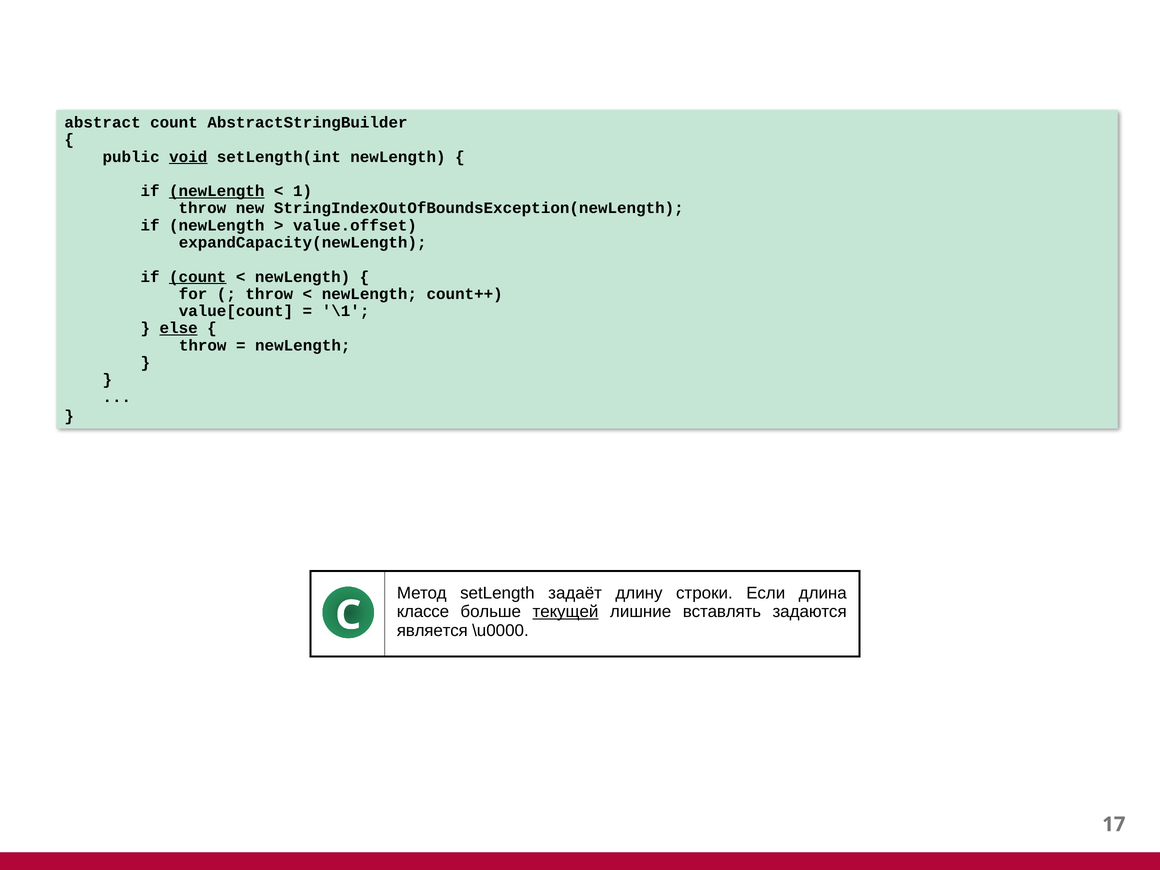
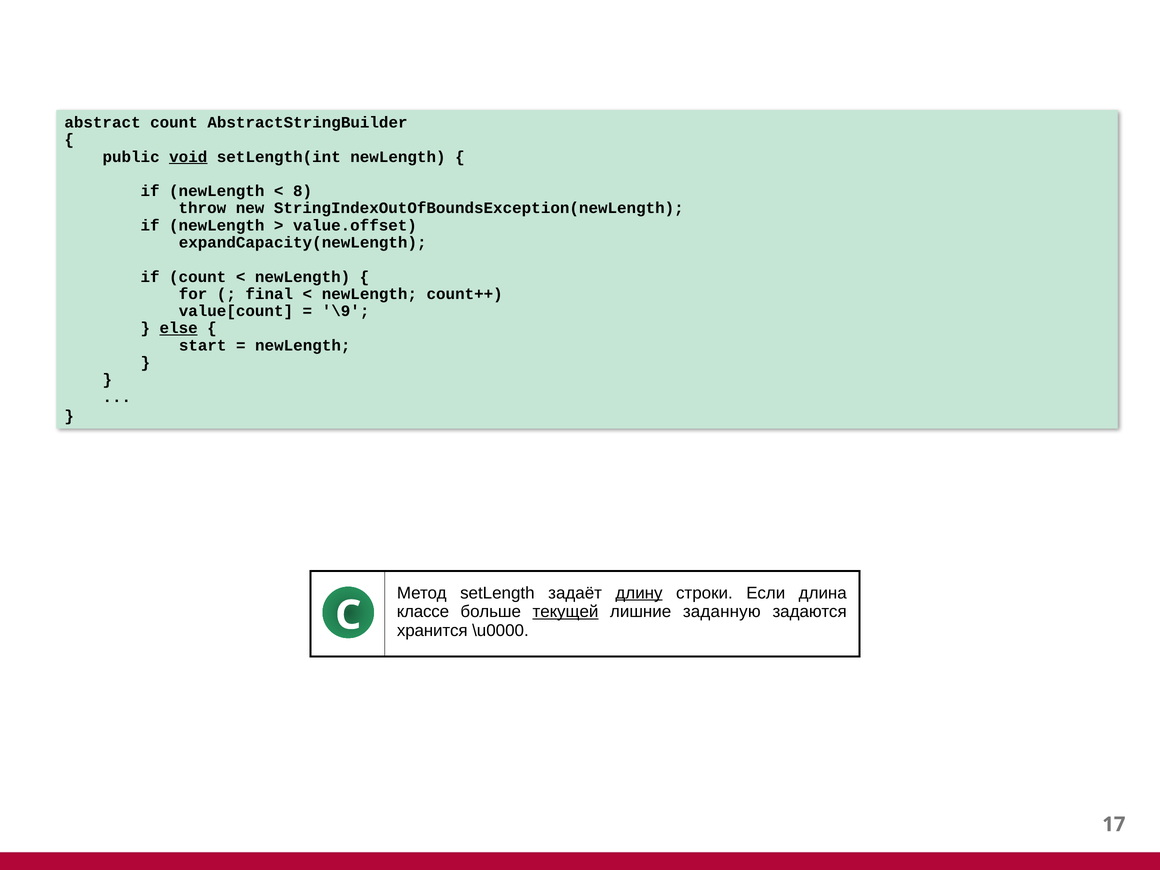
newLength underline: present -> none (217, 191)
1: 1 -> 8 (303, 191)
count underline: present -> none (198, 277)
throw: throw -> final (269, 294)
\1: \1 -> \9 (346, 311)
throw: throw -> start (203, 345)
длину underline: none -> present (639, 593)
вставлять: вставлять -> заданную (722, 612)
является: является -> хранится (432, 631)
